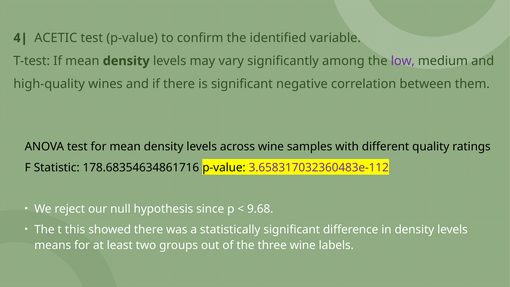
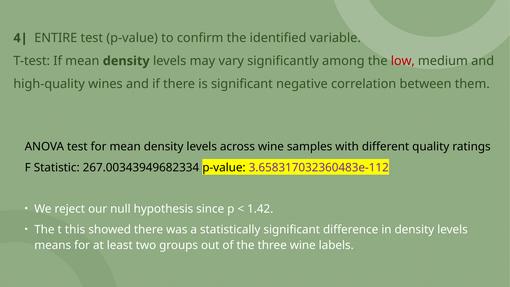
ACETIC: ACETIC -> ENTIRE (56, 38)
low colour: purple -> red (403, 61)
178.68354634861716: 178.68354634861716 -> 267.00343949682334 (141, 167)
9.68: 9.68 -> 1.42 (260, 209)
